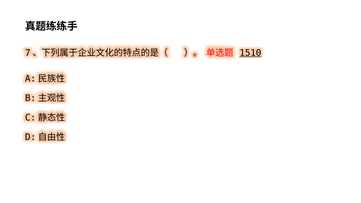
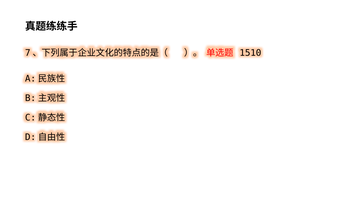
1510 underline: present -> none (250, 53)
